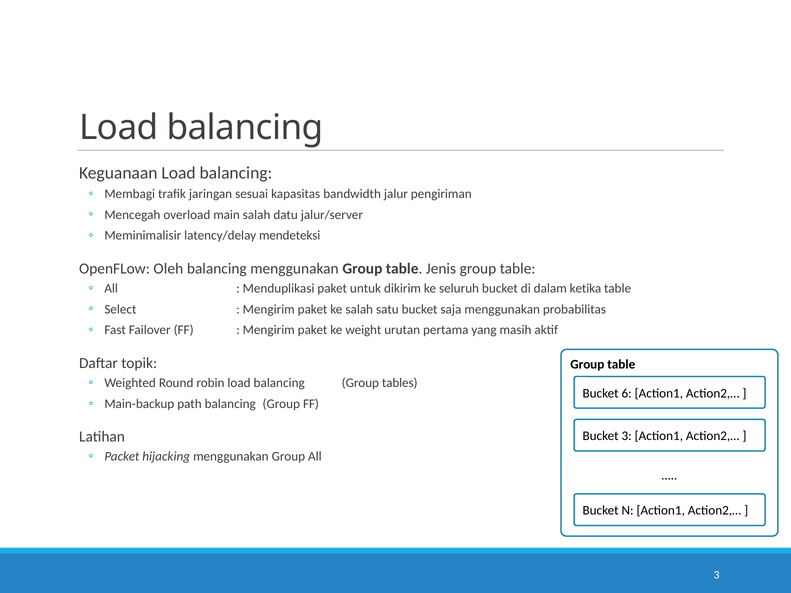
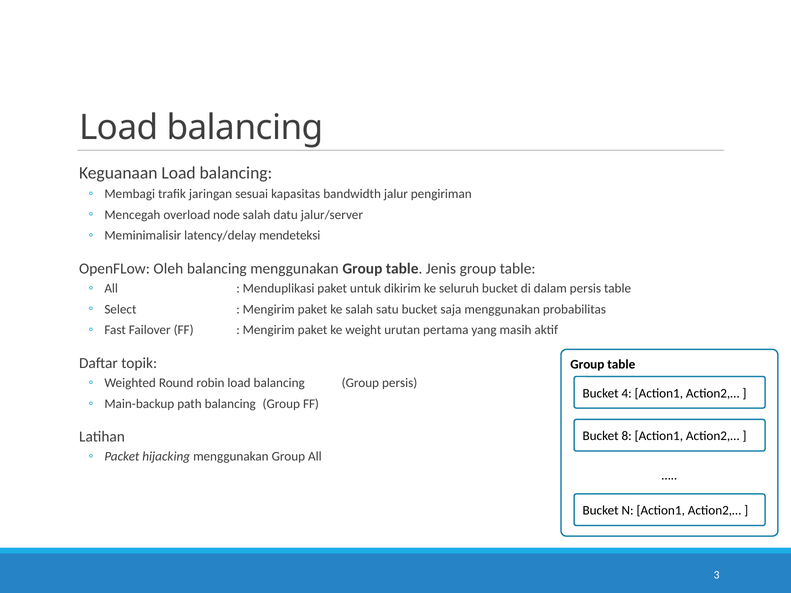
main: main -> node (227, 215)
dalam ketika: ketika -> persis (585, 289)
Group tables: tables -> persis (400, 383)
6: 6 -> 4 (627, 393)
Bucket 3: 3 -> 8 (627, 436)
